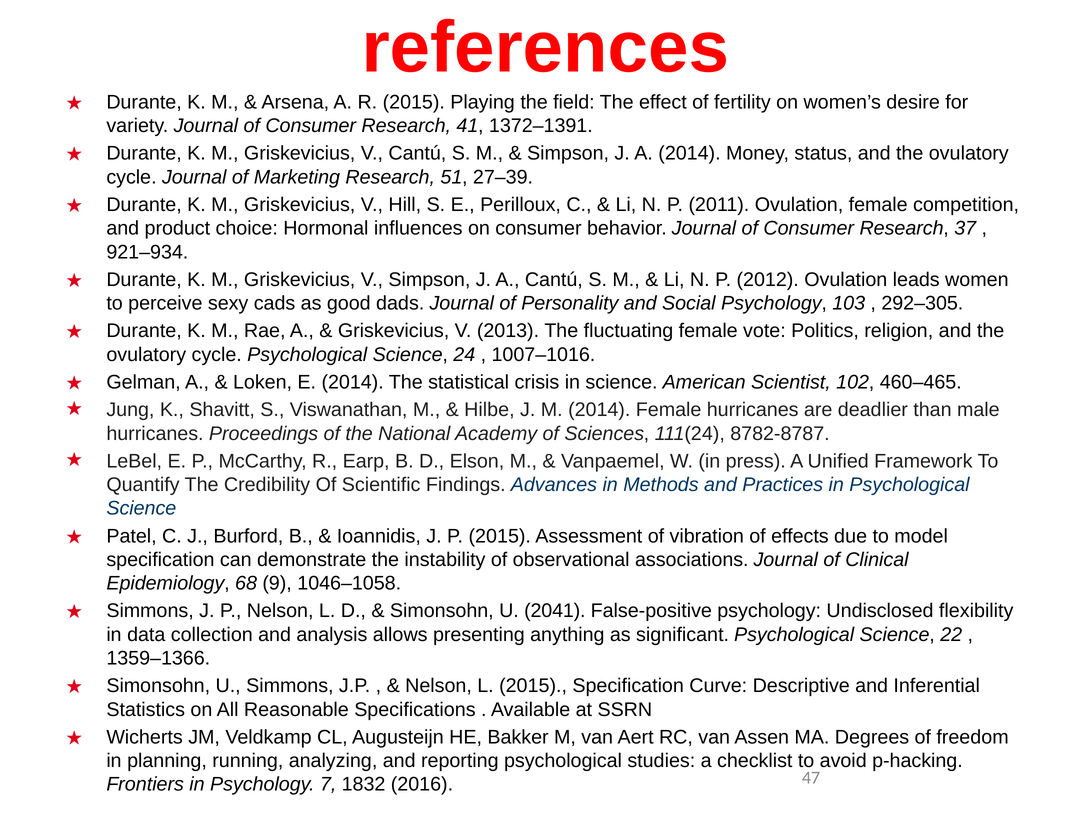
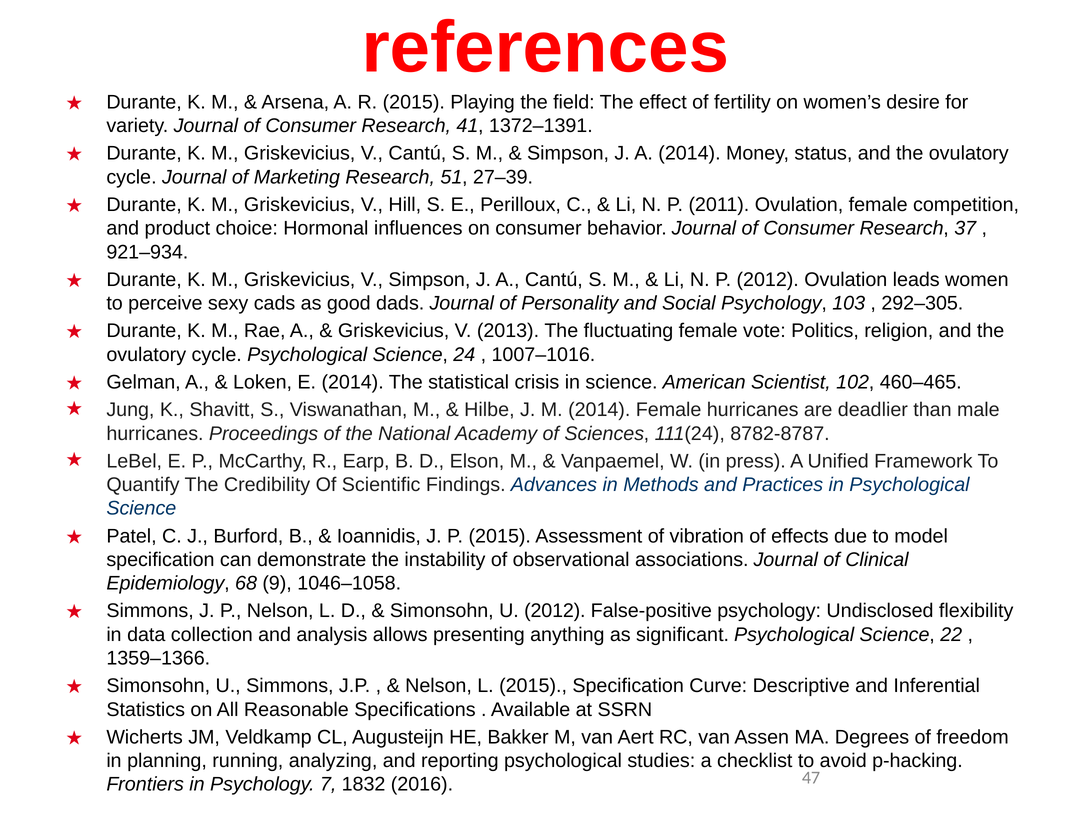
U 2041: 2041 -> 2012 (555, 611)
